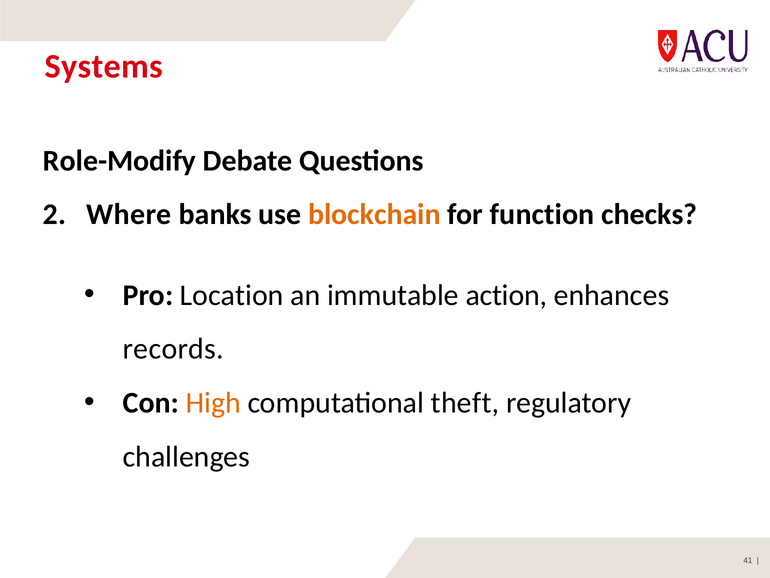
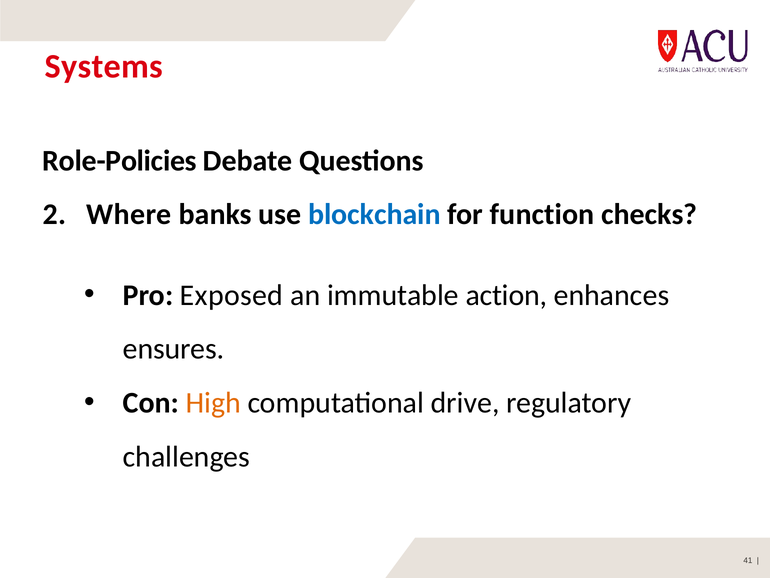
Role-Modify: Role-Modify -> Role-Policies (120, 160)
blockchain colour: orange -> blue (374, 214)
Location: Location -> Exposed (232, 295)
records: records -> ensures (173, 349)
theft: theft -> drive (465, 403)
